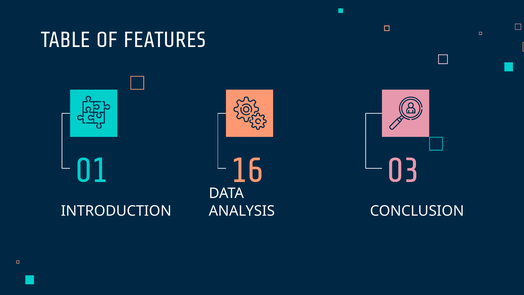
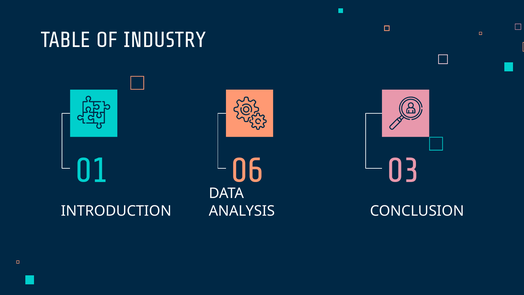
FEATURES: FEATURES -> INDUSTRY (165, 40)
16: 16 -> 06 (248, 171)
